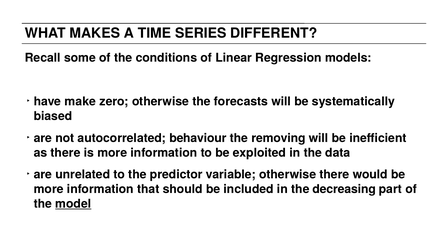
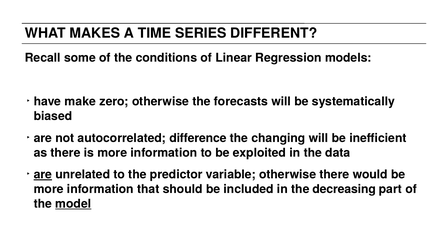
behaviour: behaviour -> difference (198, 138)
removing: removing -> changing (278, 138)
are underline: none -> present (43, 174)
